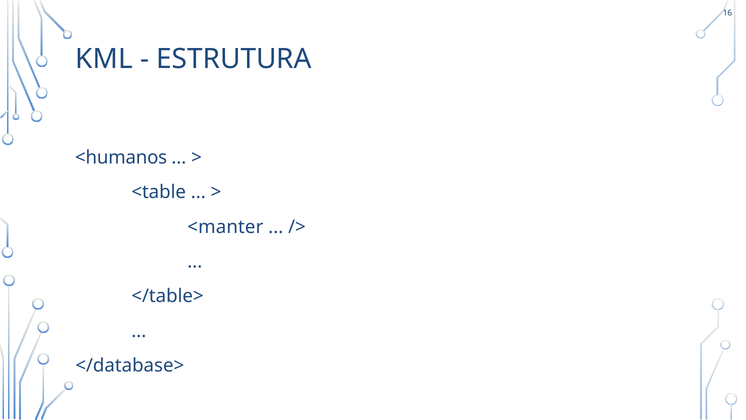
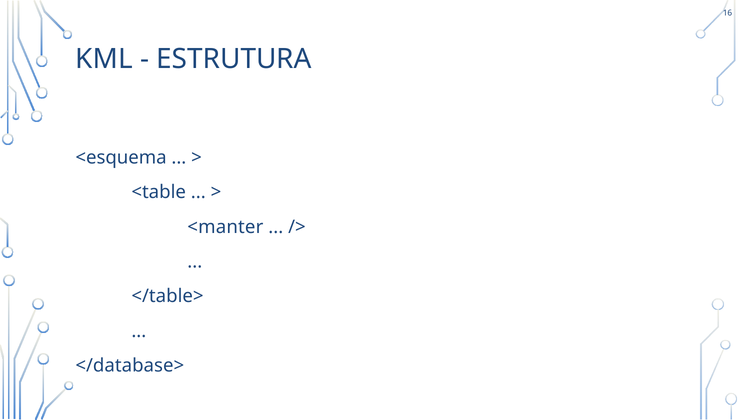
<humanos: <humanos -> <esquema (121, 157)
